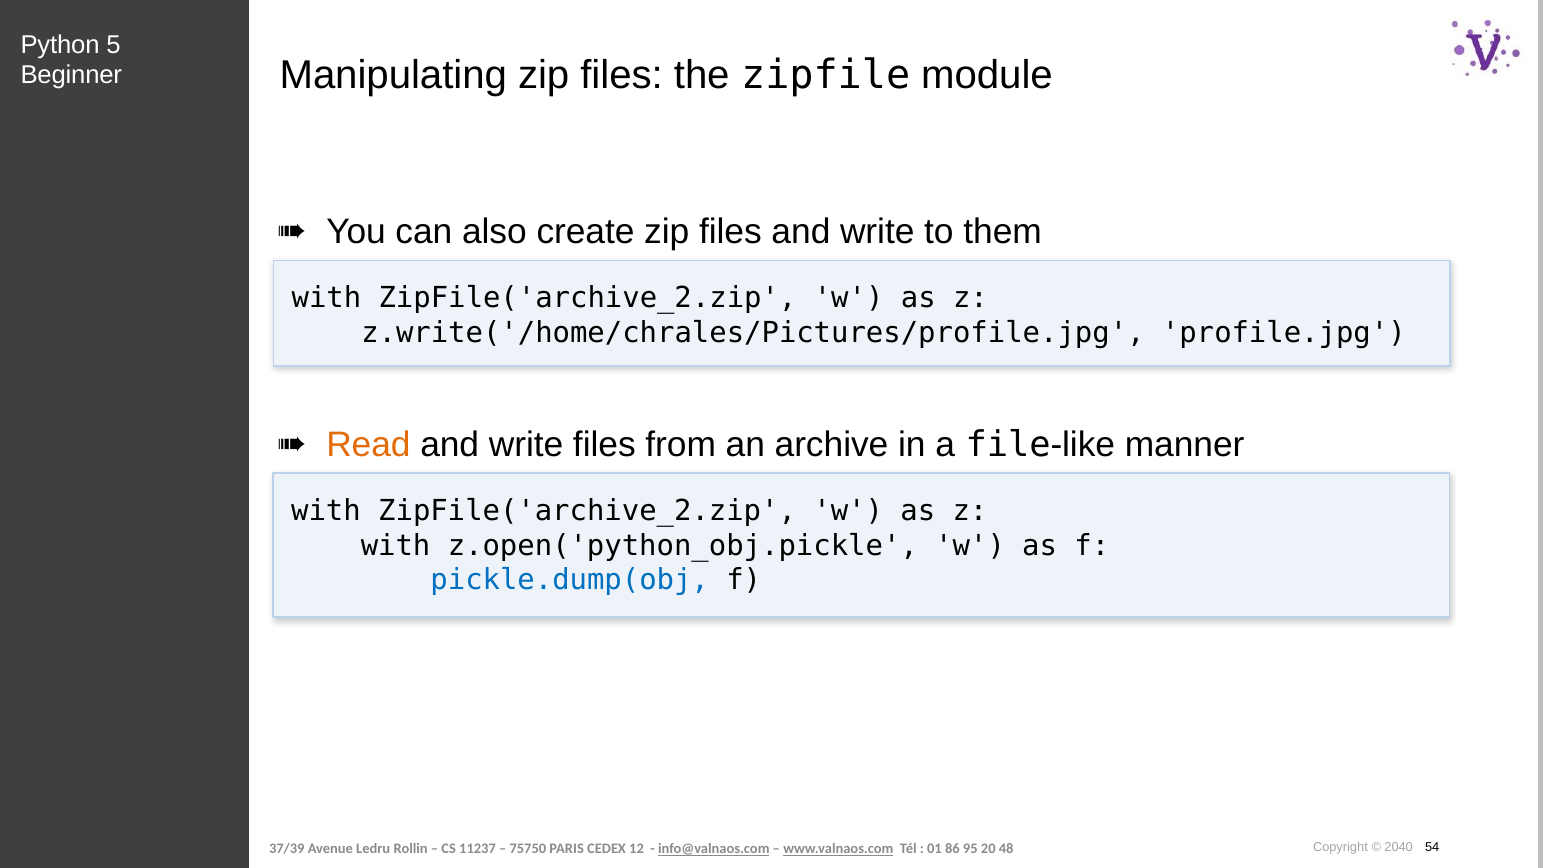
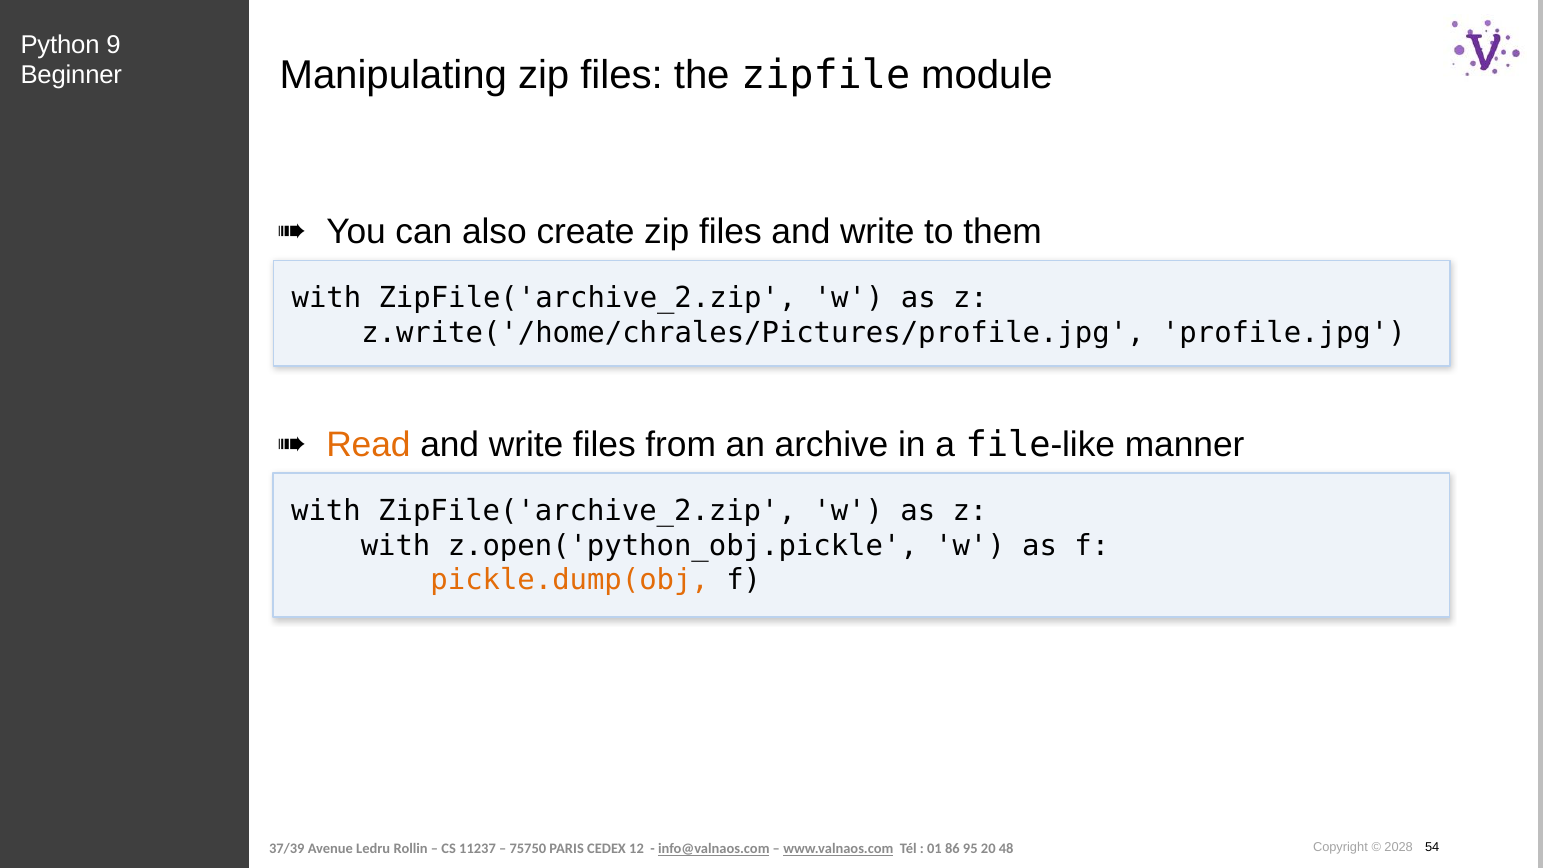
5: 5 -> 9 (113, 45)
pickle.dump(obj colour: blue -> orange (570, 580)
2040: 2040 -> 2028 (1399, 848)
